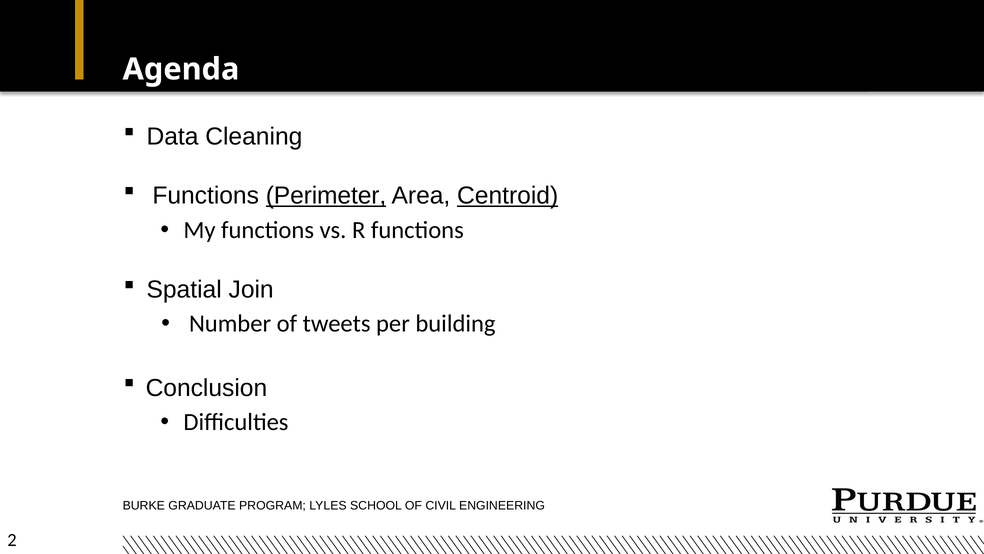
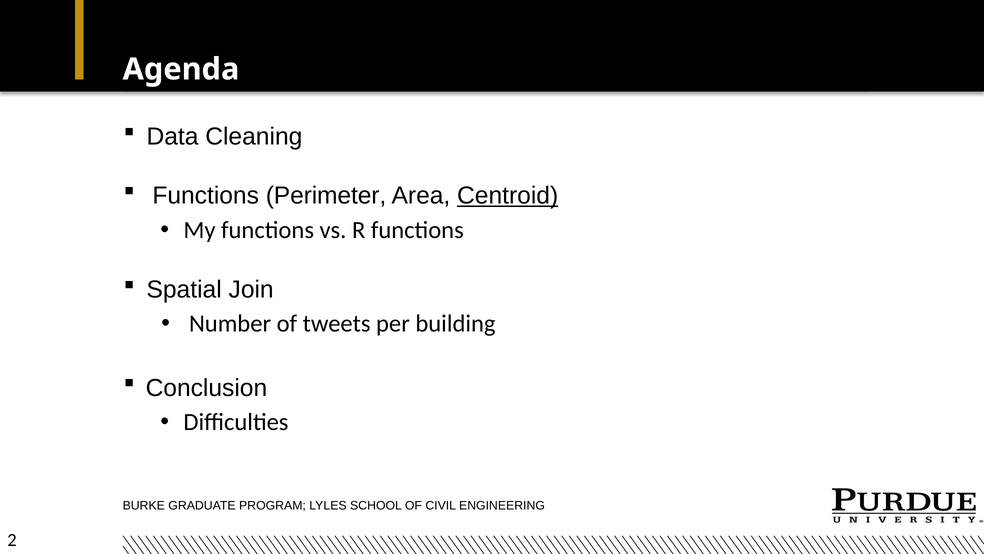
Perimeter underline: present -> none (326, 196)
